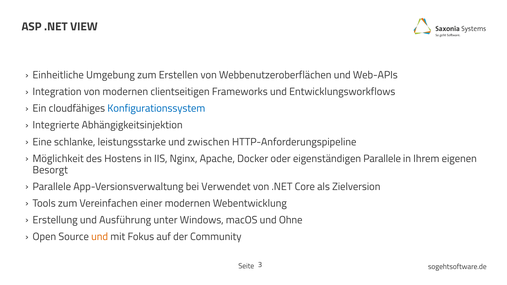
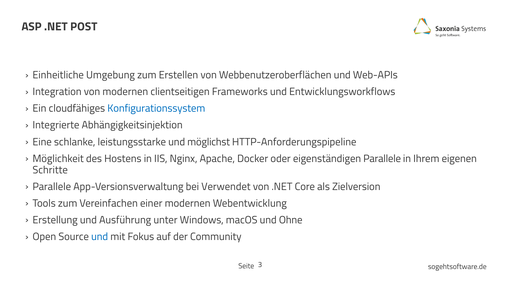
VIEW: VIEW -> POST (84, 27)
zwischen: zwischen -> möglichst (209, 142)
Besorgt: Besorgt -> Schritte (50, 170)
und colour: orange -> blue (100, 237)
